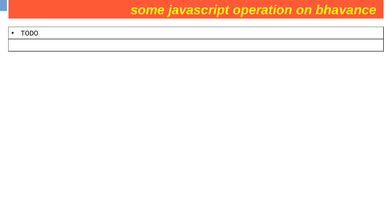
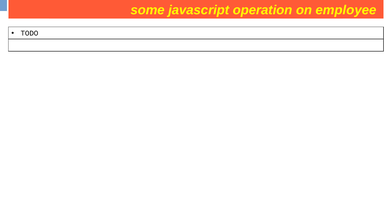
bhavance: bhavance -> employee (346, 10)
